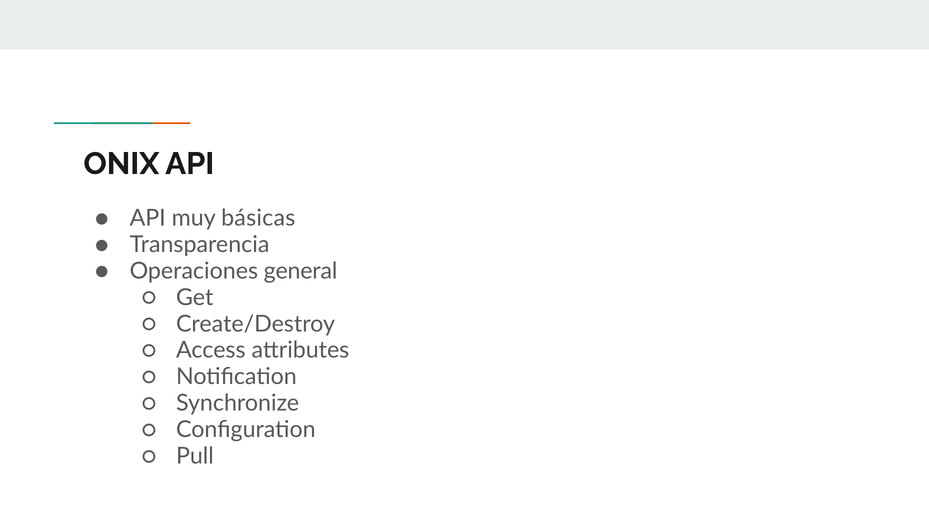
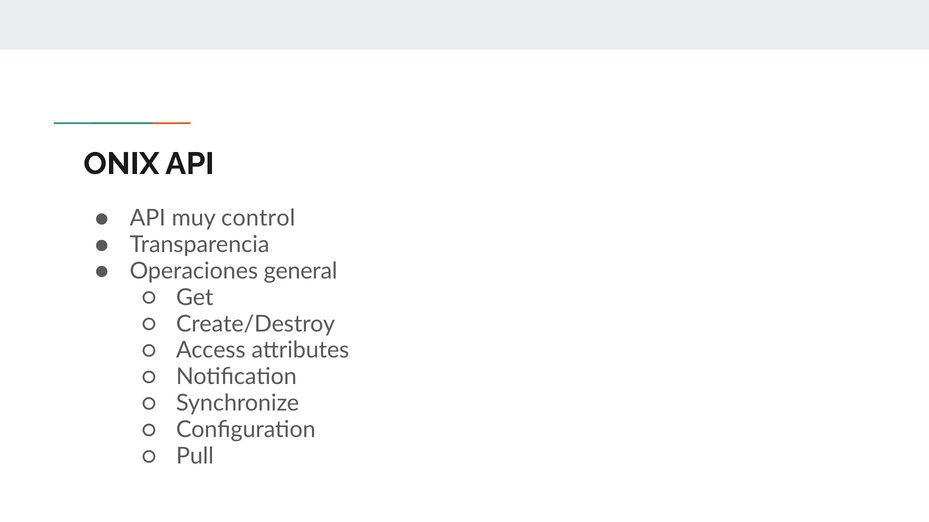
básicas: básicas -> control (258, 218)
